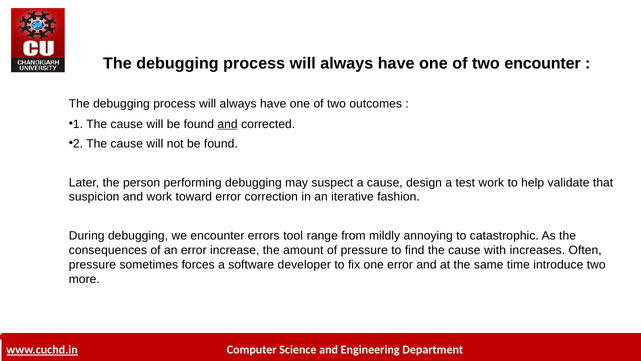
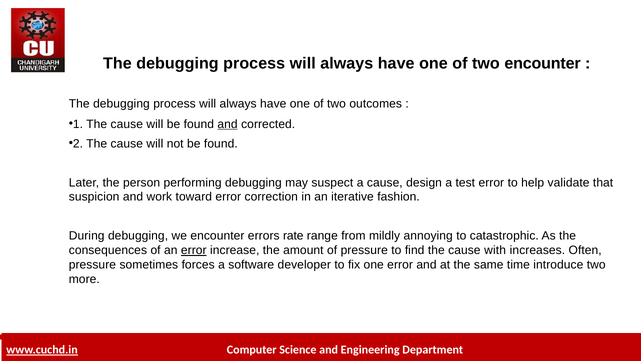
test work: work -> error (491, 182)
tool: tool -> rate (293, 236)
error underline: none -> present (194, 250)
